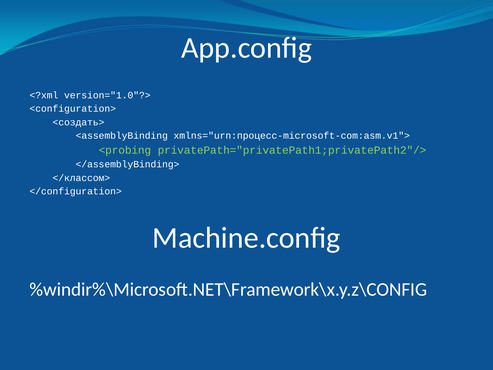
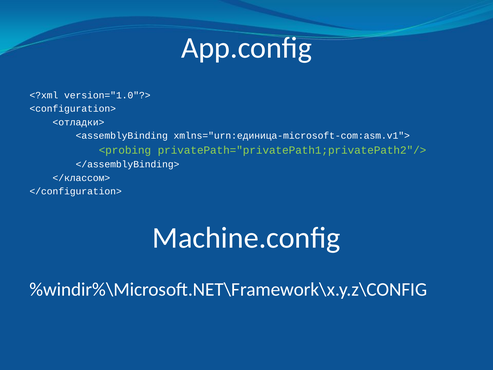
<создать>: <создать> -> <отладки> (78, 122)
xmlns="urn:процесс-microsoft-com:asm.v1">: xmlns="urn:процесс-microsoft-com:asm.v1"> -> xmlns="urn:единица-microsoft-com:asm.v1"> (292, 136)
